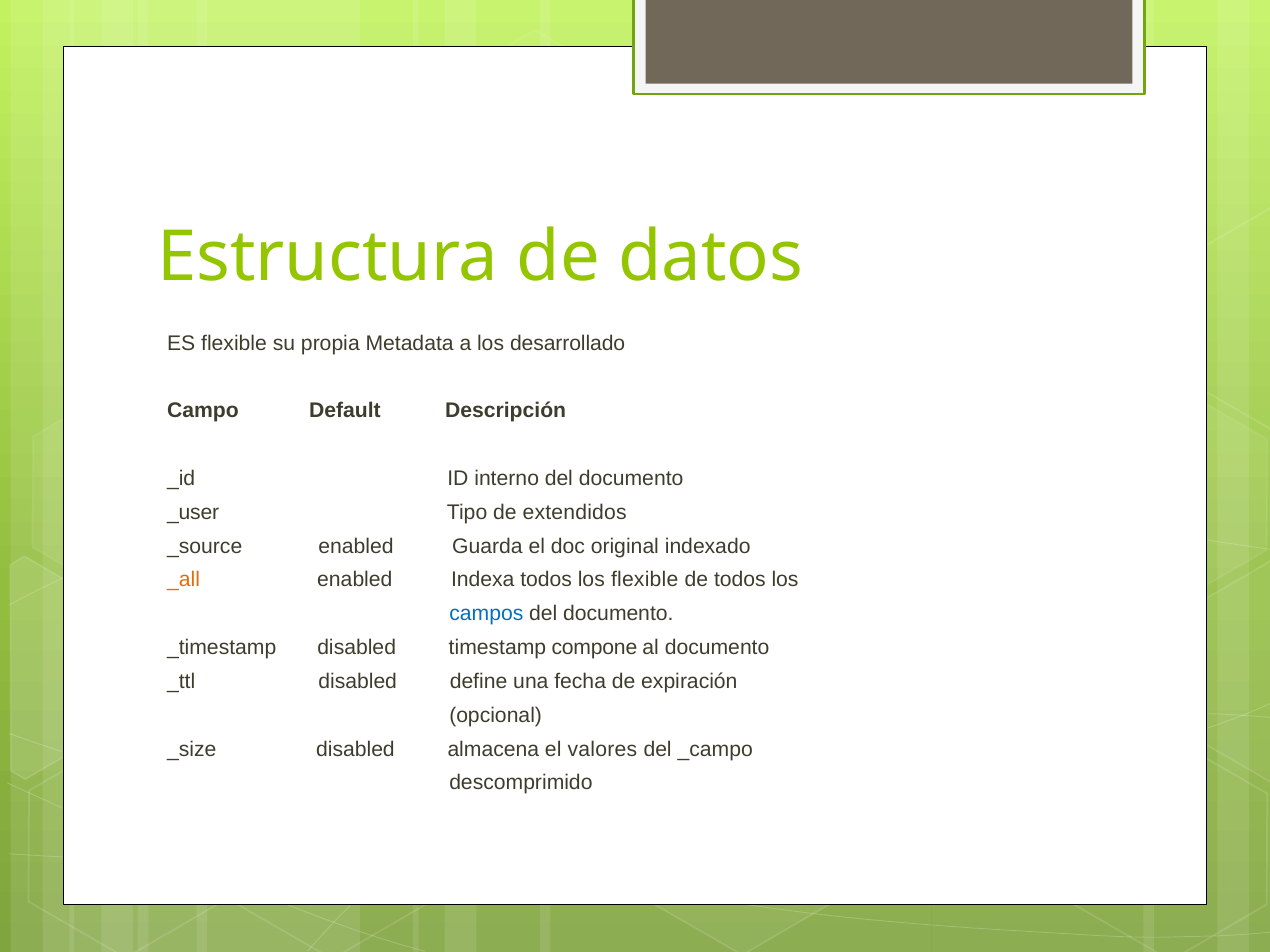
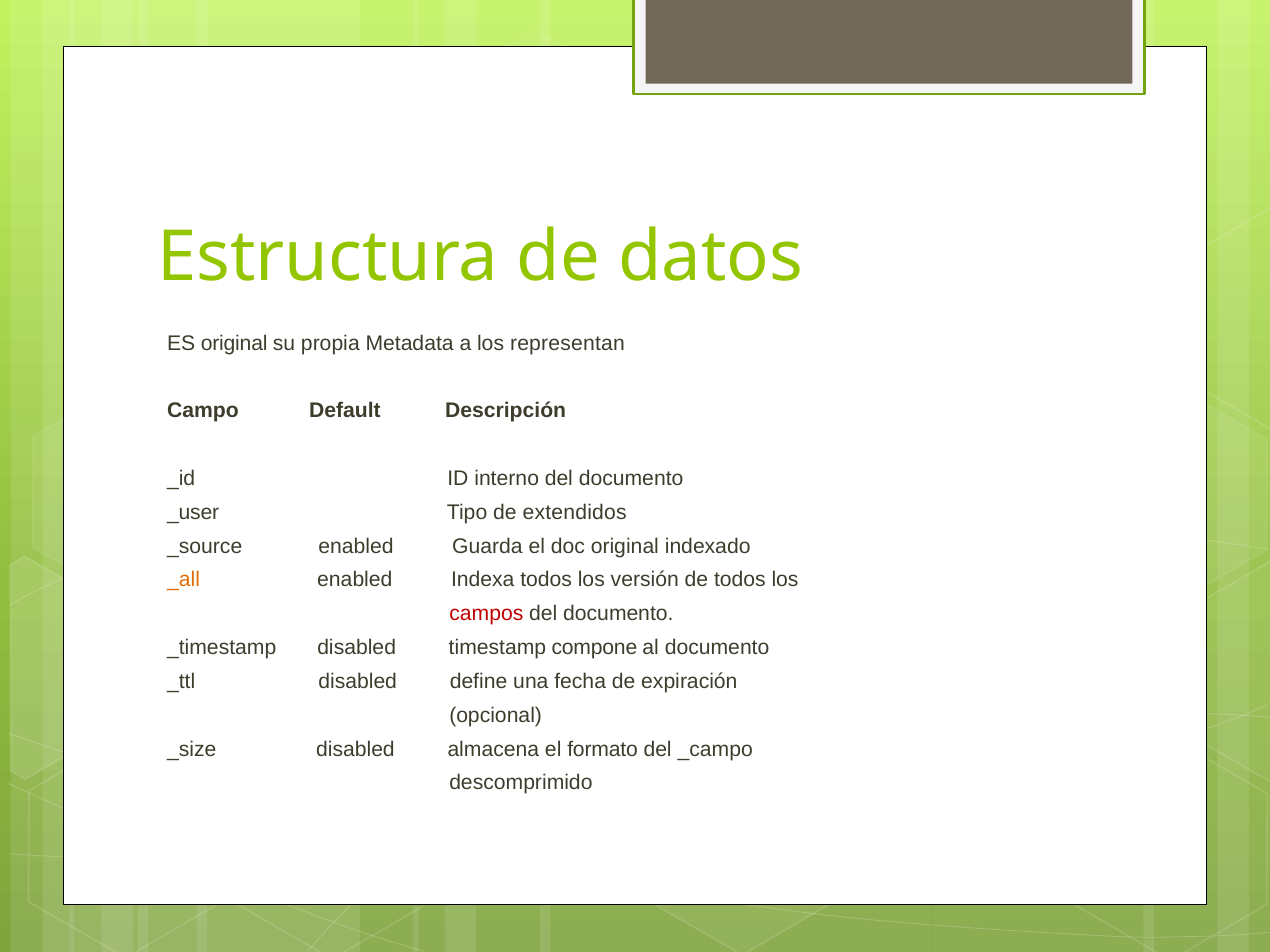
ES flexible: flexible -> original (234, 343)
desarrollado: desarrollado -> representan (567, 343)
los flexible: flexible -> versión (645, 580)
campos colour: blue -> red (486, 614)
valores: valores -> formato (603, 749)
